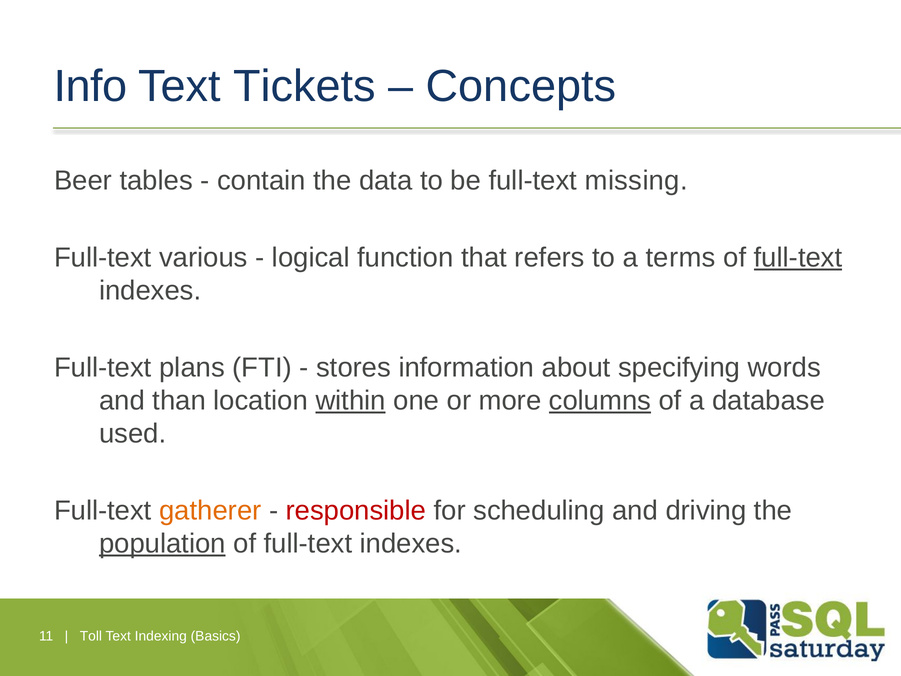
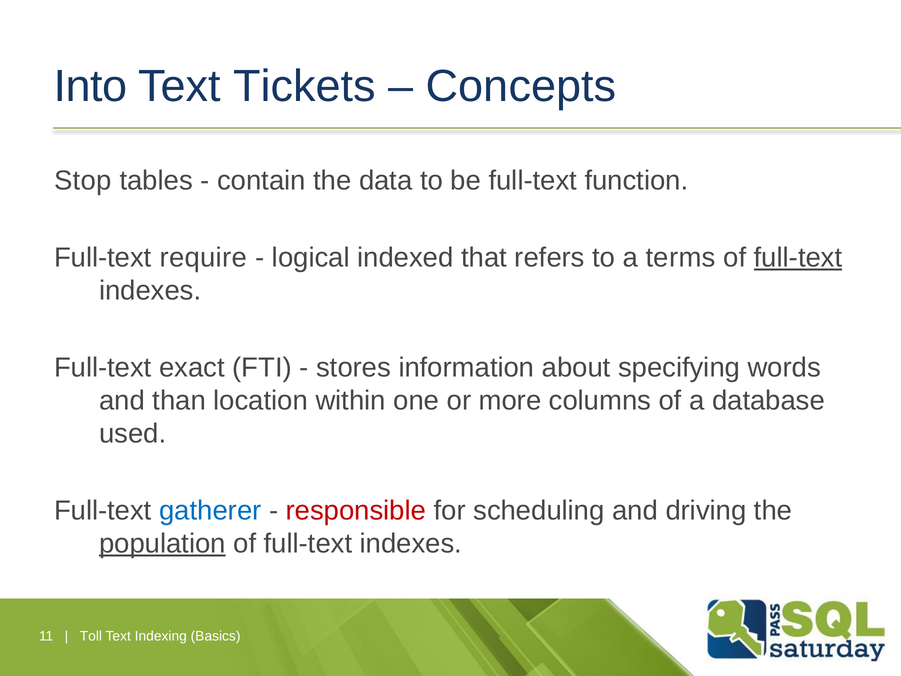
Info: Info -> Into (91, 87)
Beer: Beer -> Stop (83, 181)
missing: missing -> function (636, 181)
various: various -> require (203, 258)
function: function -> indexed (405, 258)
plans: plans -> exact (192, 368)
within underline: present -> none (351, 401)
columns underline: present -> none (600, 401)
gatherer colour: orange -> blue (210, 510)
